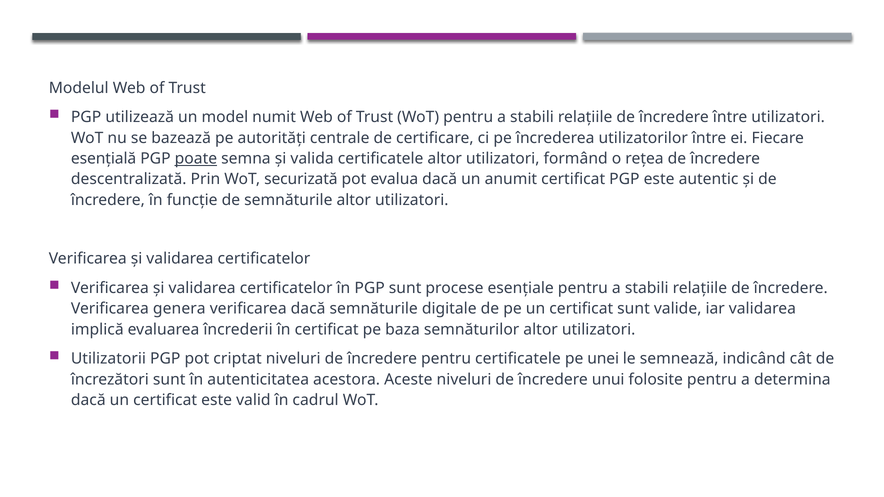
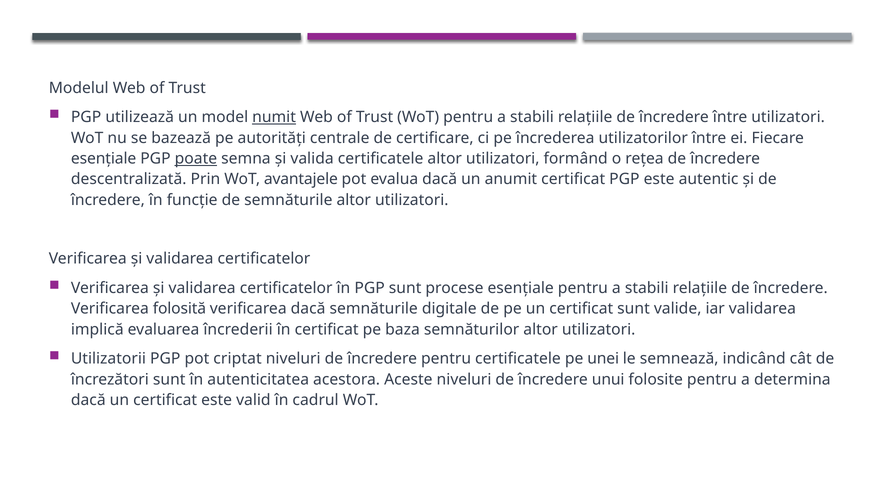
numit underline: none -> present (274, 117)
esențială: esențială -> esențiale (104, 159)
securizată: securizată -> avantajele (301, 179)
genera: genera -> folosită (179, 309)
